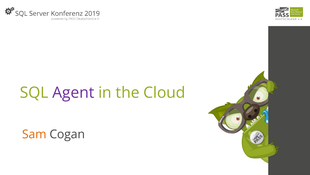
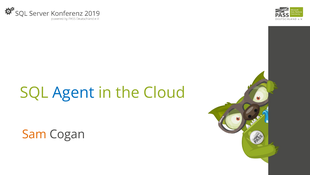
Agent colour: purple -> blue (73, 92)
